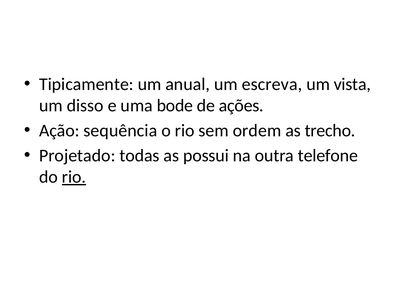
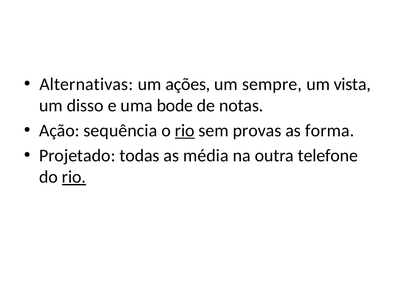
Tipicamente: Tipicamente -> Alternativas (86, 84)
anual: anual -> ações (188, 84)
escreva: escreva -> sempre (272, 84)
ações: ações -> notas (241, 106)
rio underline: none -> present (185, 130)
ordem: ordem -> provas (257, 130)
trecho: trecho -> forma (330, 130)
possui: possui -> média (206, 155)
